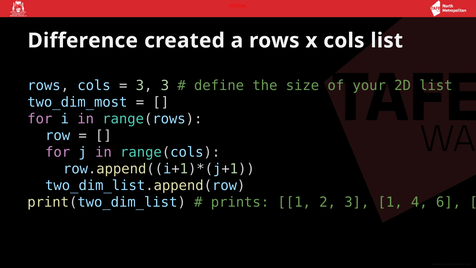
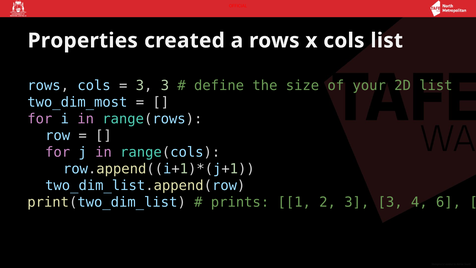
Difference: Difference -> Properties (83, 41)
2 3 1: 1 -> 3 (390, 202)
